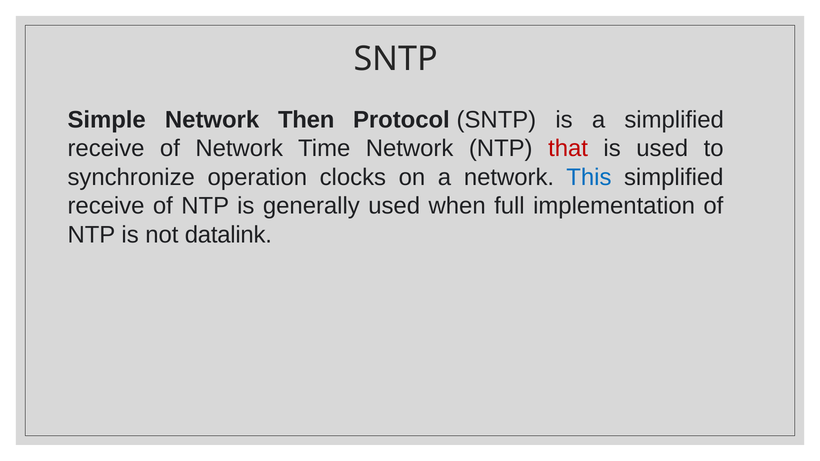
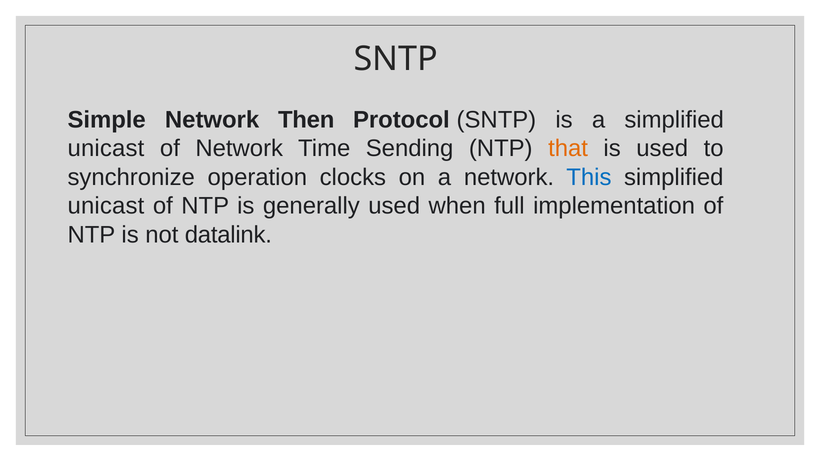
receive: receive -> unicast (106, 149)
Time Network: Network -> Sending (410, 149)
that colour: red -> orange (568, 149)
receive: receive -> unicast (106, 206)
